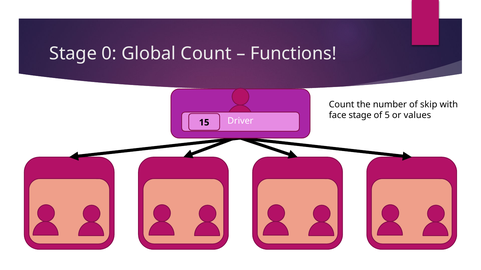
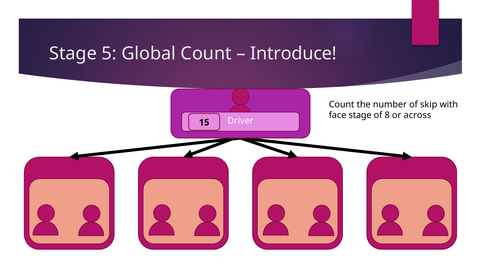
0: 0 -> 5 (109, 54)
Functions: Functions -> Introduce (293, 54)
5: 5 -> 8 (387, 115)
values: values -> across (417, 115)
